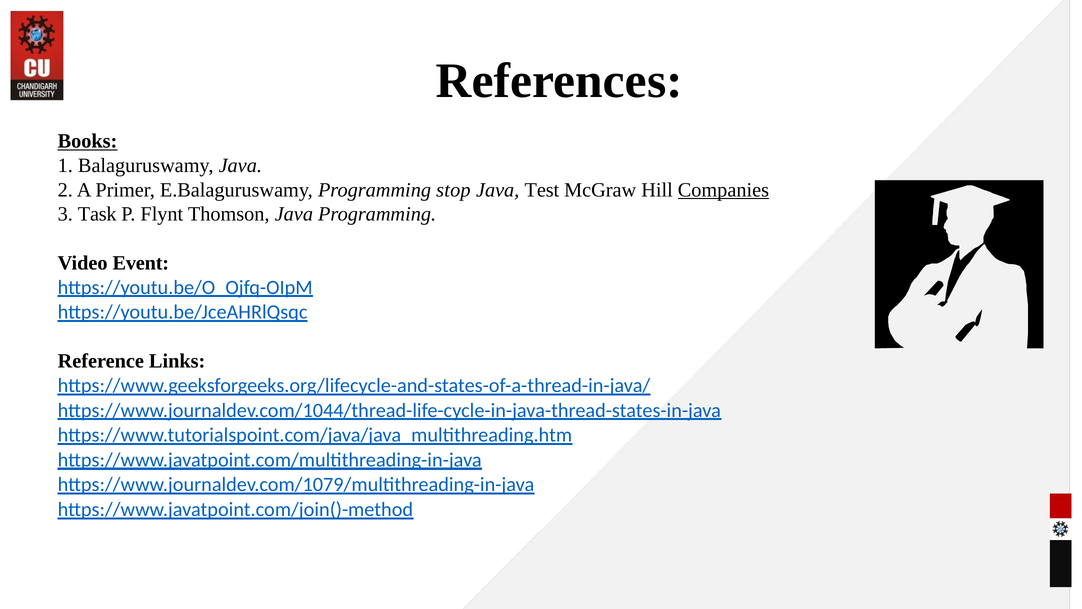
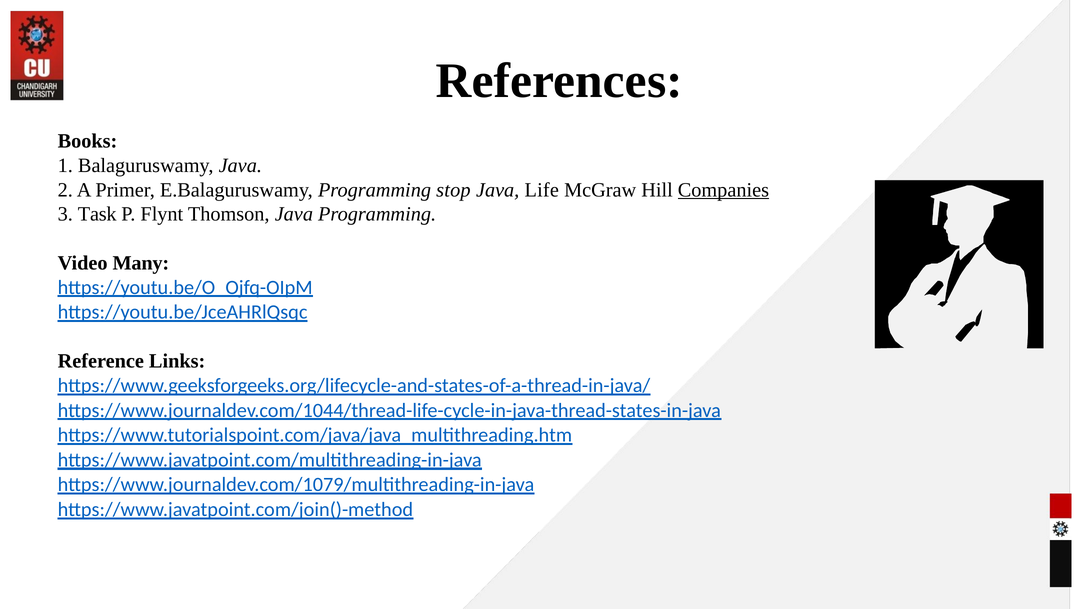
Books underline: present -> none (88, 141)
Test: Test -> Life (542, 190)
Event: Event -> Many (141, 263)
